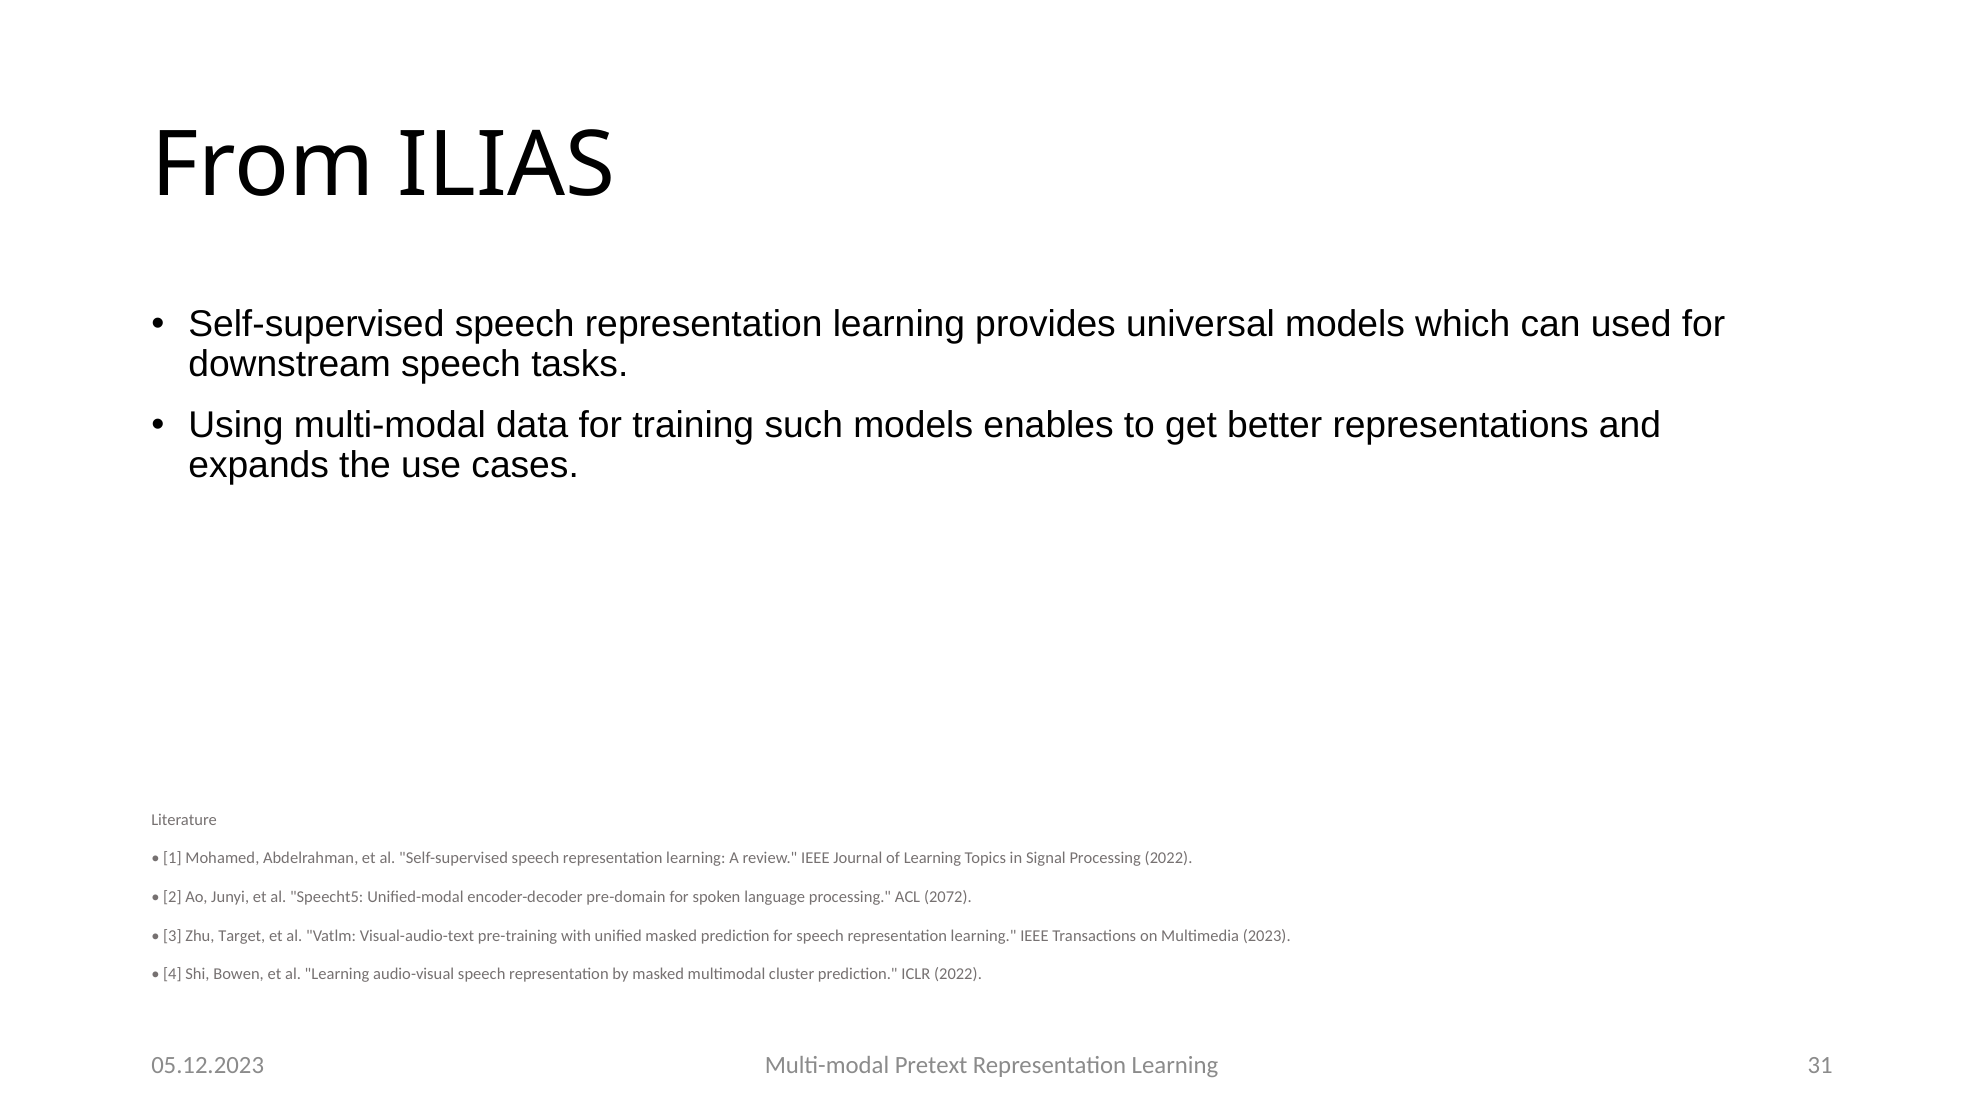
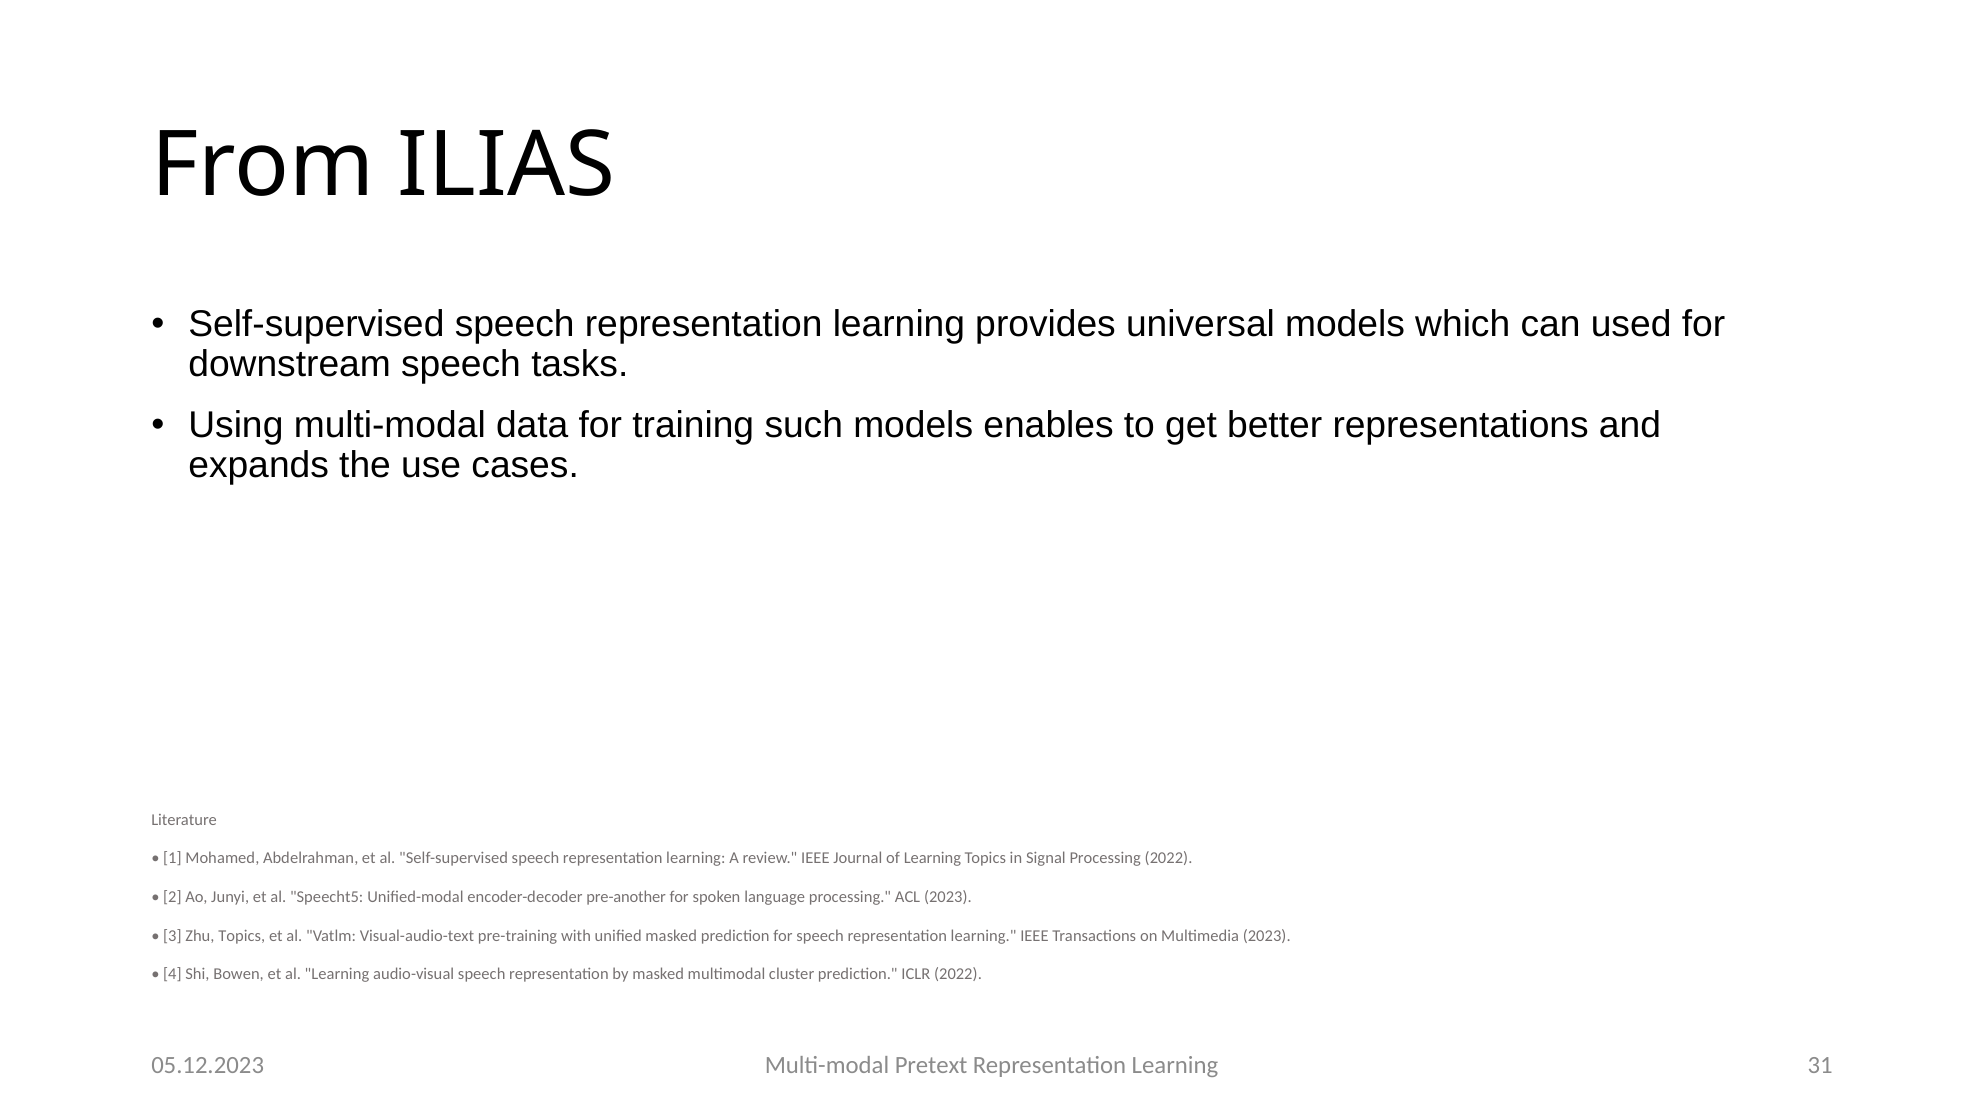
pre-domain: pre-domain -> pre-another (626, 897)
ACL 2072: 2072 -> 2023 (948, 897)
Zhu Target: Target -> Topics (242, 936)
